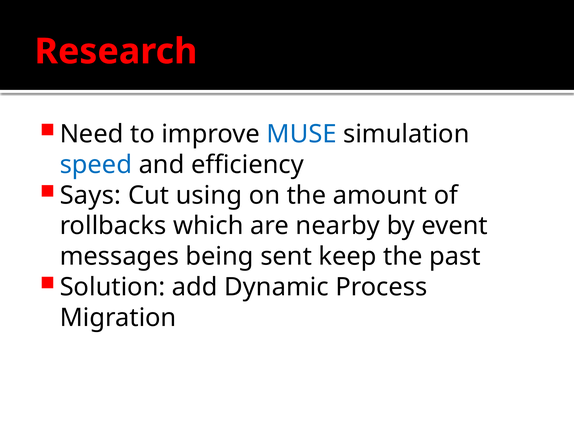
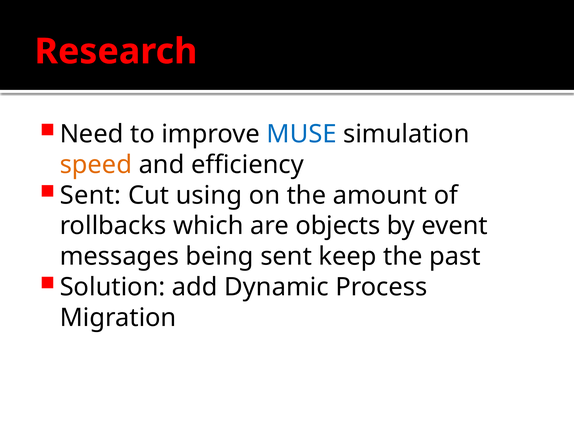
speed colour: blue -> orange (96, 165)
Says: Says -> Sent (90, 196)
nearby: nearby -> objects (338, 226)
